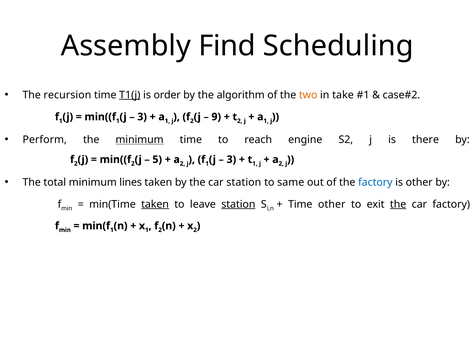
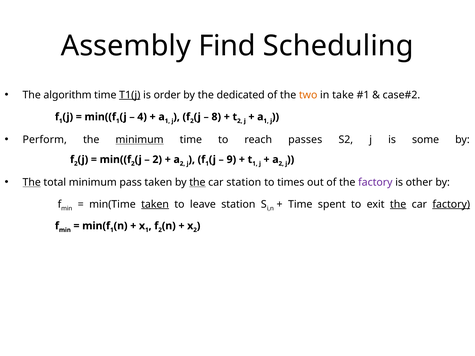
recursion: recursion -> algorithm (68, 95)
algorithm: algorithm -> dedicated (241, 95)
3: 3 -> 4 (142, 117)
9: 9 -> 8 (216, 117)
engine: engine -> passes (305, 140)
there: there -> some (426, 140)
5: 5 -> 2 (157, 160)
3: 3 -> 9 (231, 160)
The underline: none -> present (32, 182)
lines: lines -> pass (131, 182)
the underline: none -> present (197, 182)
same: same -> times (291, 182)
factory colour: blue -> purple (375, 182)
station underline: present -> none (238, 204)
Time other: other -> spent (332, 204)
factory underline: none -> present (451, 204)
